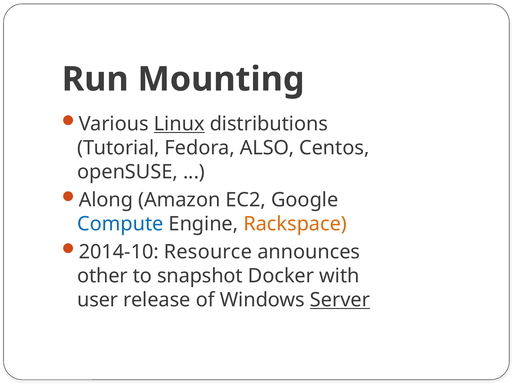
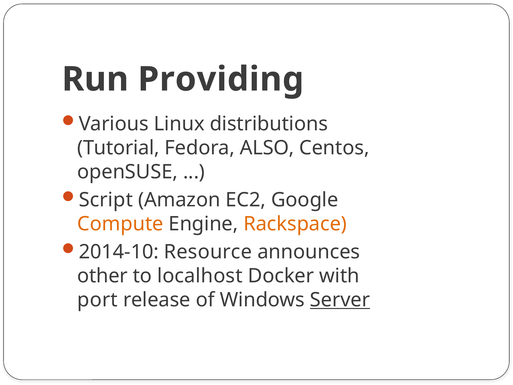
Mounting: Mounting -> Providing (221, 79)
Linux underline: present -> none (179, 124)
Along: Along -> Script (106, 200)
Compute colour: blue -> orange (120, 224)
snapshot: snapshot -> localhost (200, 276)
user: user -> port (98, 300)
